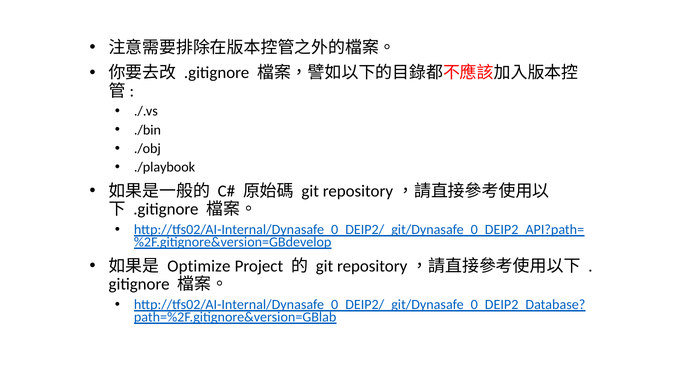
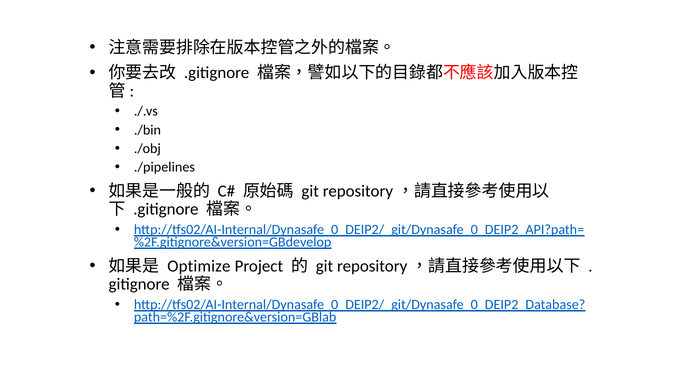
./playbook: ./playbook -> ./pipelines (164, 167)
